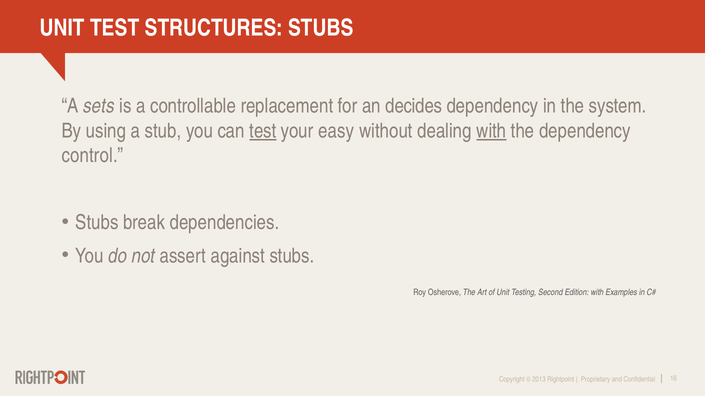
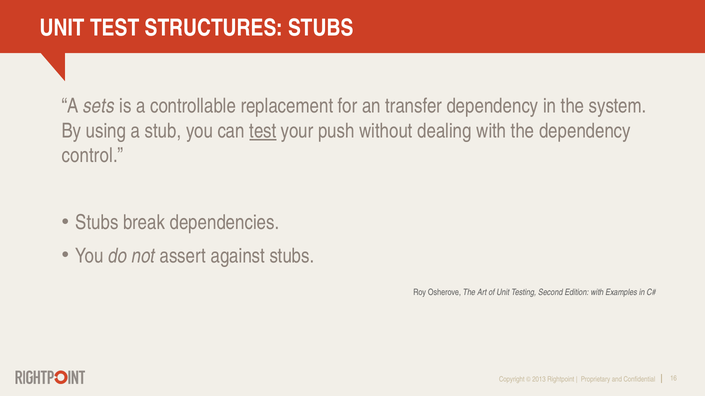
decides: decides -> transfer (414, 106)
easy: easy -> push (336, 131)
with underline: present -> none (491, 131)
